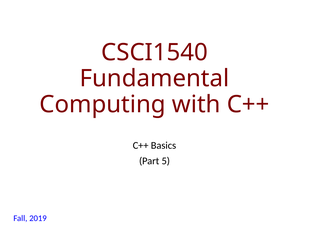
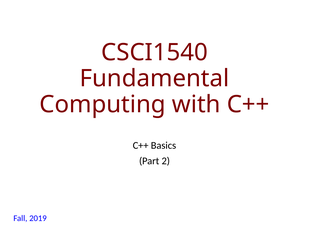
5: 5 -> 2 (166, 161)
